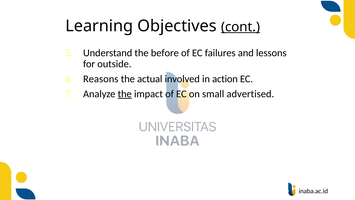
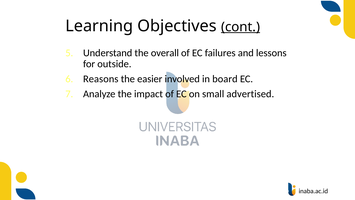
before: before -> overall (165, 53)
actual: actual -> easier (150, 79)
action: action -> board (225, 79)
the underline: present -> none (125, 94)
